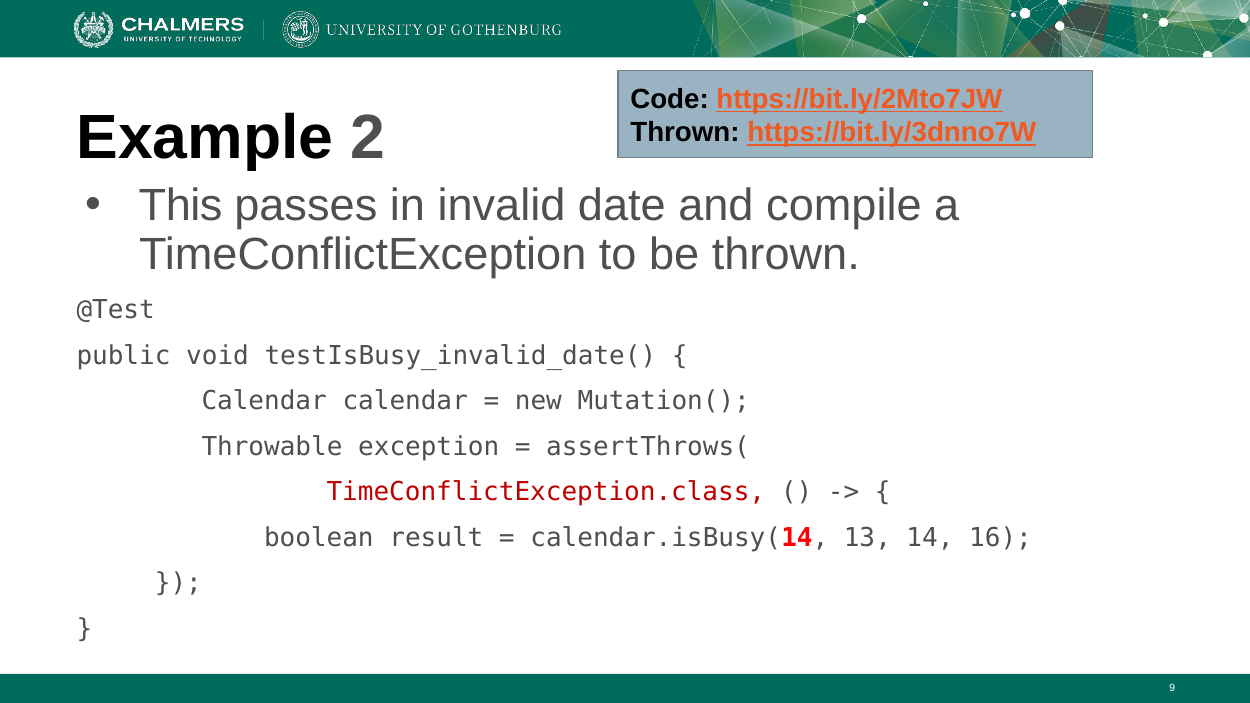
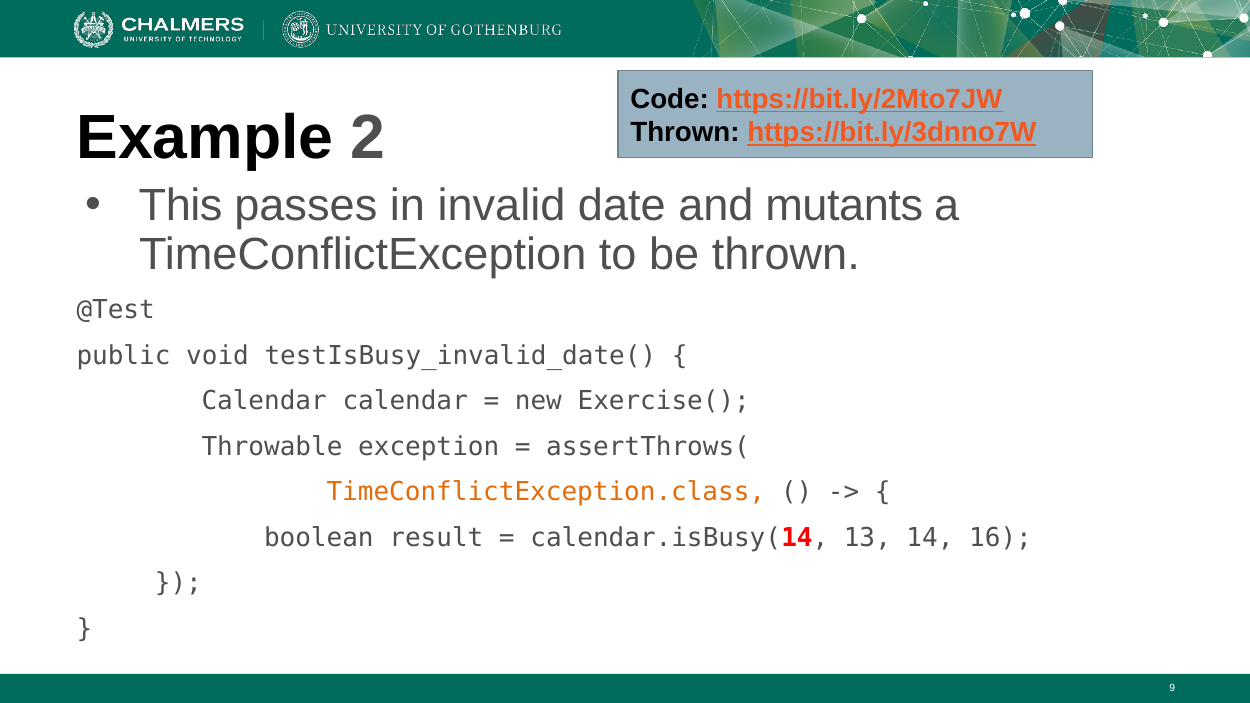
compile: compile -> mutants (844, 206)
Mutation(: Mutation( -> Exercise( (664, 401)
TimeConflictException.class colour: red -> orange (546, 492)
